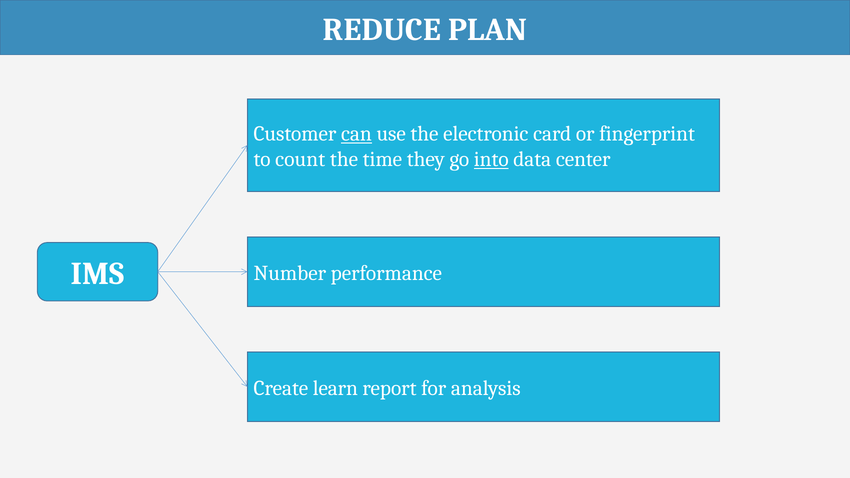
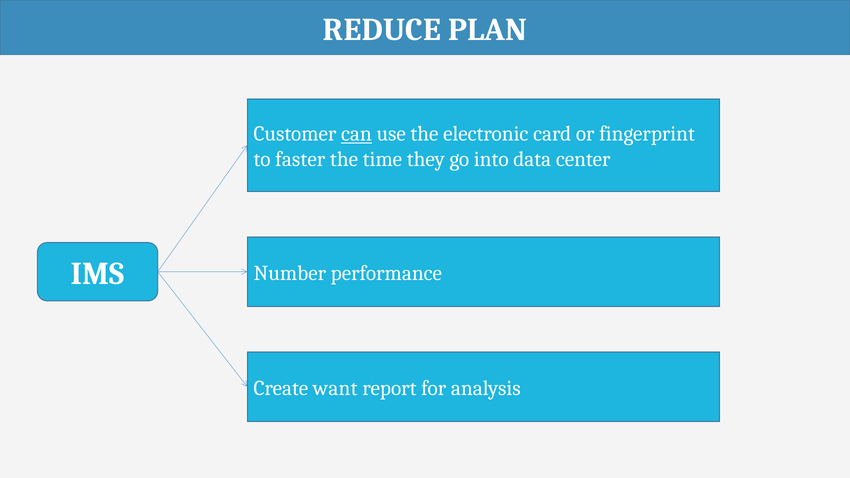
count: count -> faster (300, 159)
into underline: present -> none (491, 159)
learn: learn -> want (335, 388)
